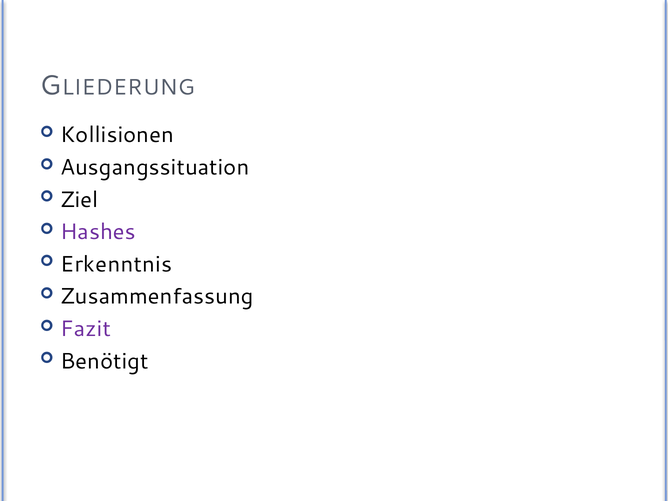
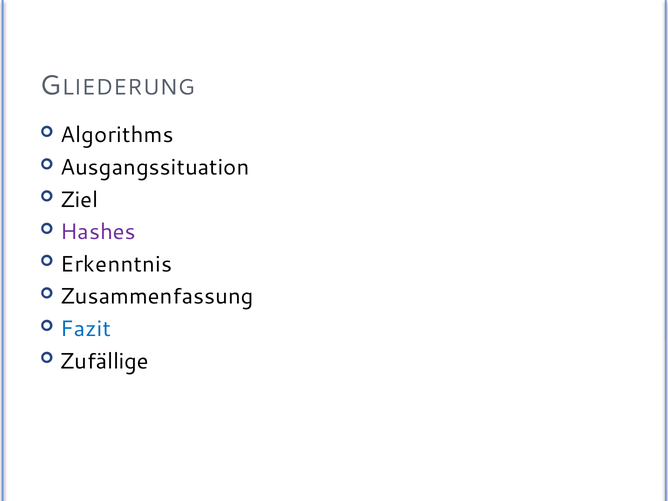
Kollisionen: Kollisionen -> Algorithms (117, 135)
Fazit colour: purple -> blue (85, 329)
Benötigt: Benötigt -> Zufällige (104, 361)
